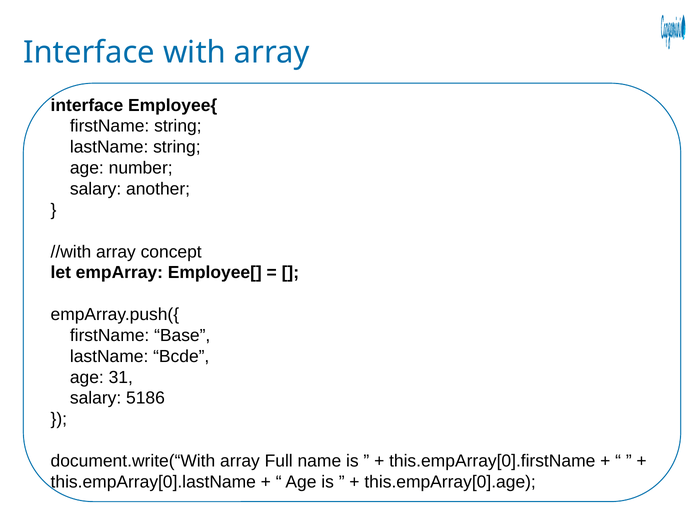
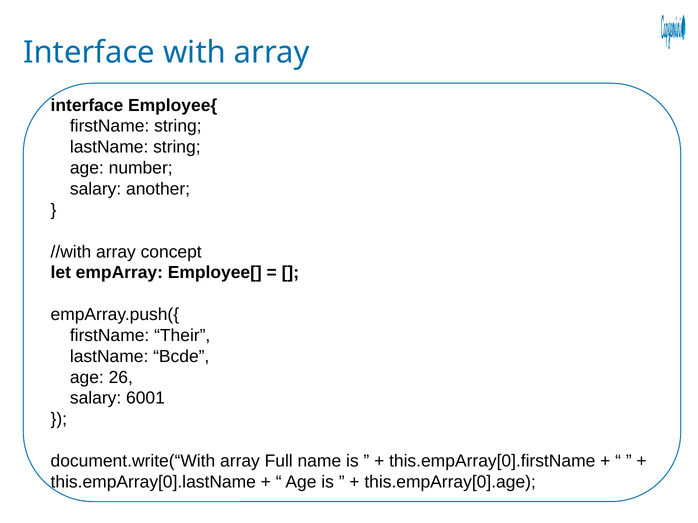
Base: Base -> Their (182, 336)
31: 31 -> 26 (121, 378)
5186: 5186 -> 6001 (145, 399)
